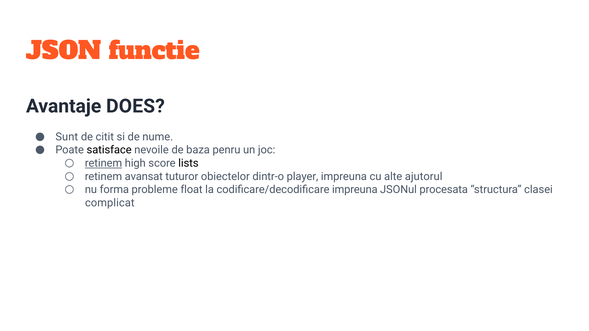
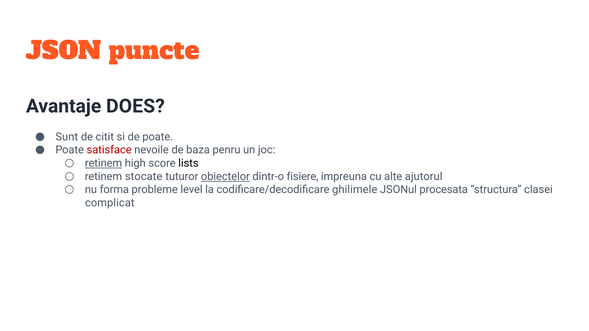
functie: functie -> puncte (154, 51)
de nume: nume -> poate (158, 137)
satisface colour: black -> red (109, 150)
avansat: avansat -> stocate (144, 177)
obiectelor underline: none -> present (225, 177)
player: player -> fisiere (302, 177)
float: float -> level (192, 190)
codificare/decodificare impreuna: impreuna -> ghilimele (355, 190)
